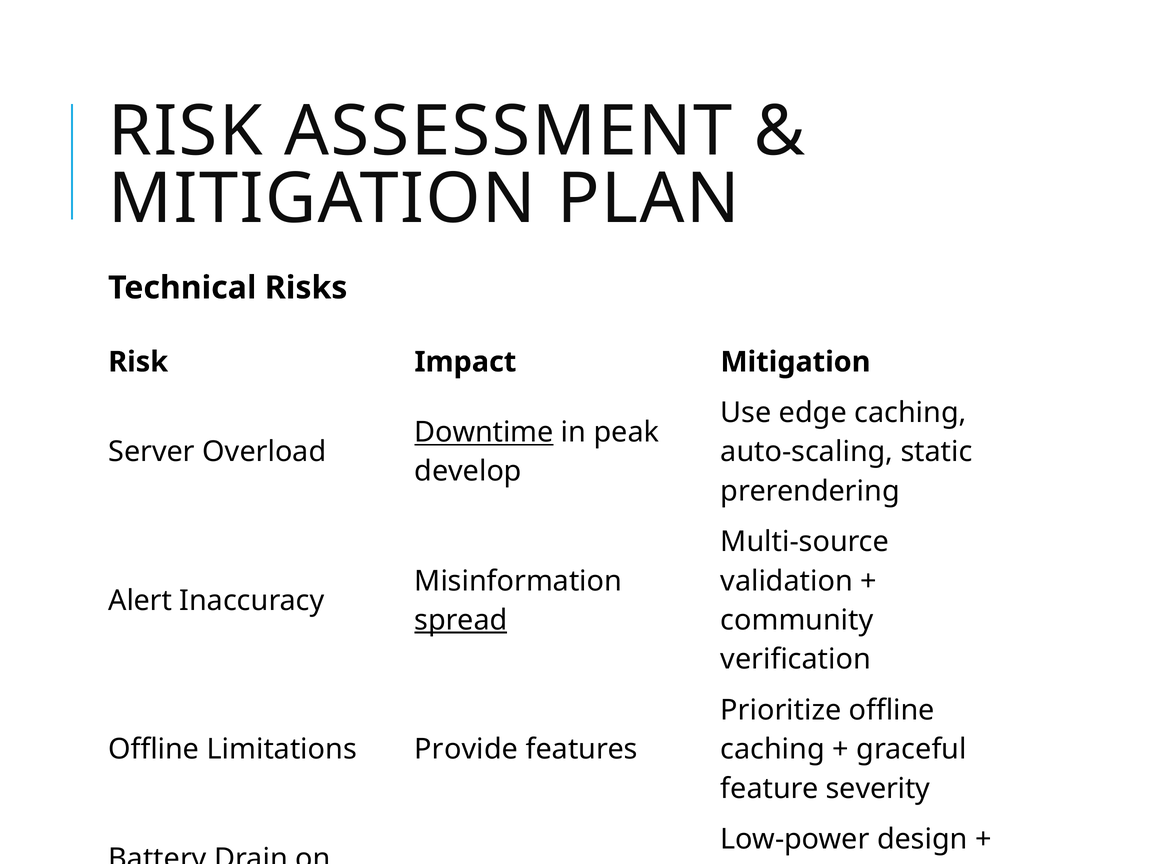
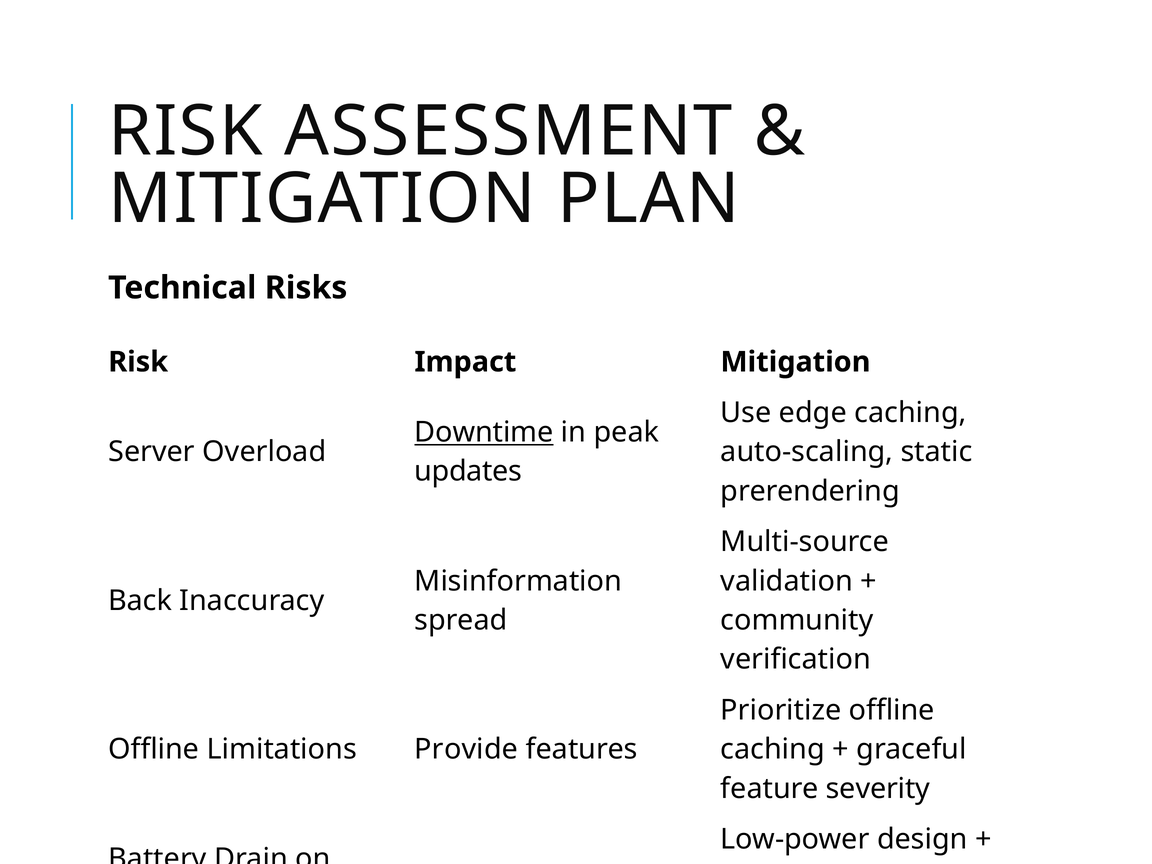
develop: develop -> updates (468, 471)
Alert: Alert -> Back (140, 601)
spread underline: present -> none (461, 620)
